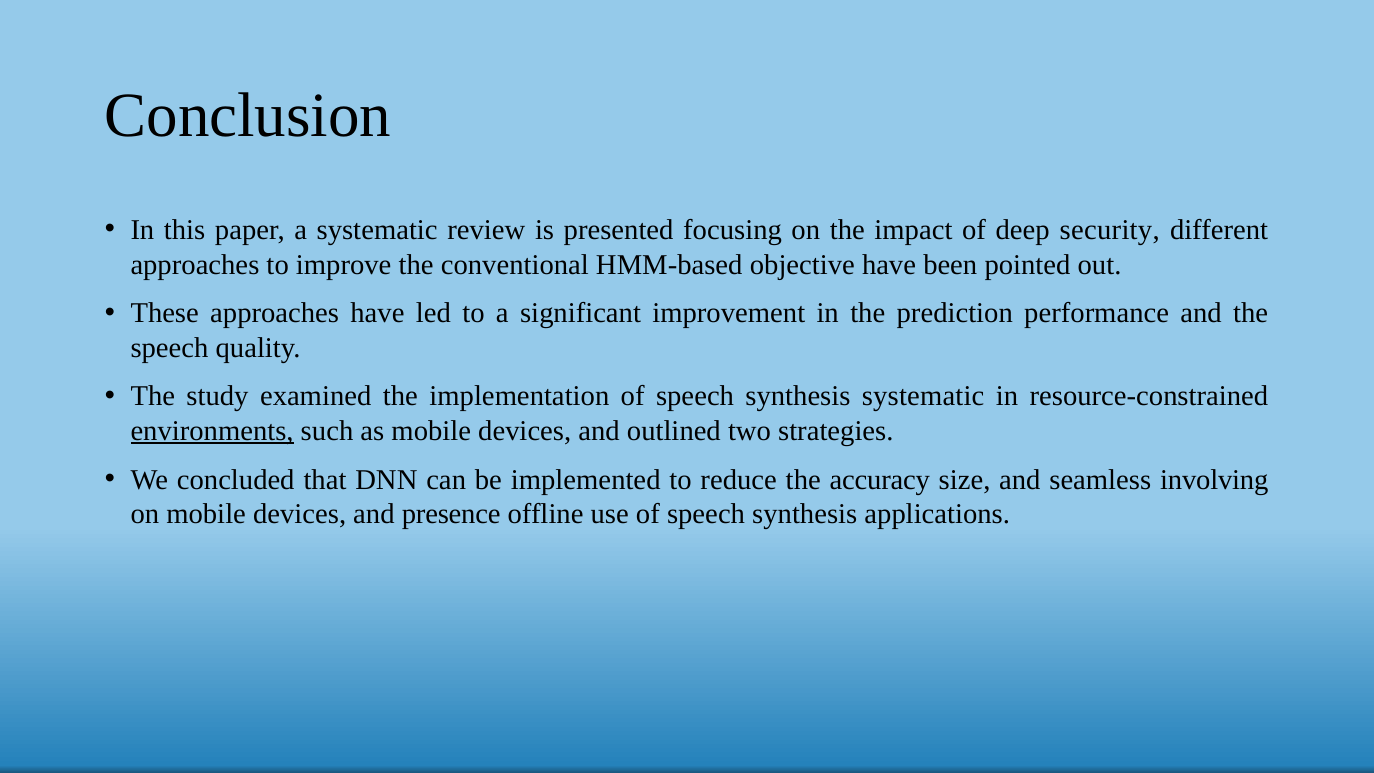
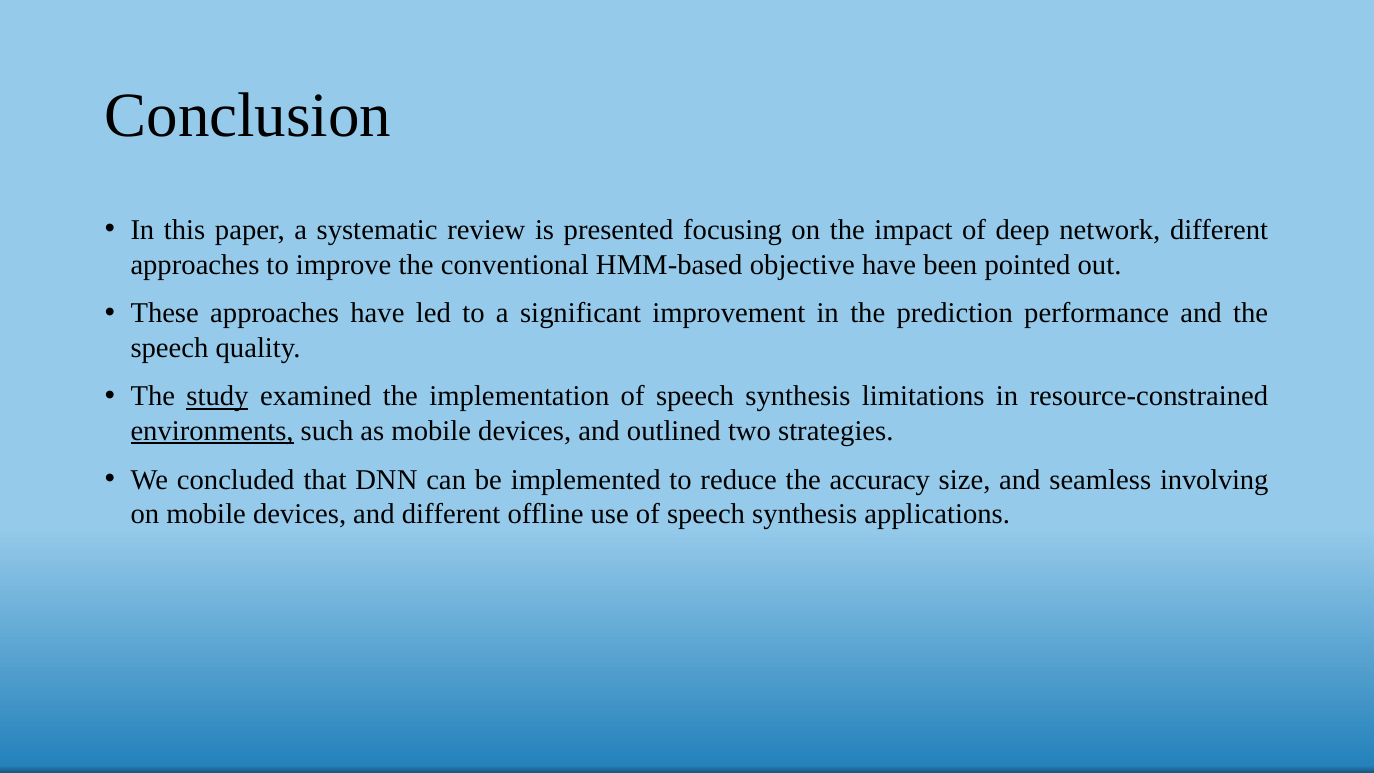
security: security -> network (1110, 230)
study underline: none -> present (217, 396)
synthesis systematic: systematic -> limitations (923, 396)
and presence: presence -> different (451, 514)
